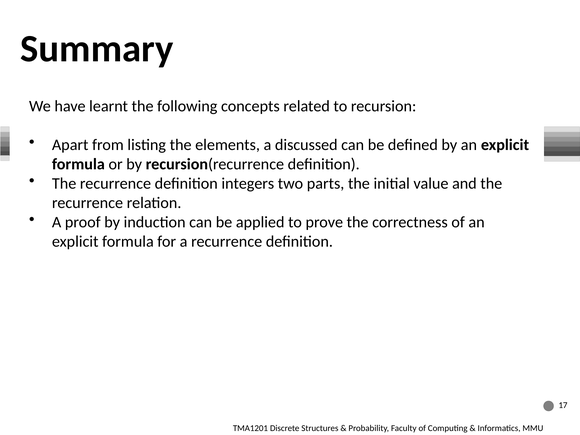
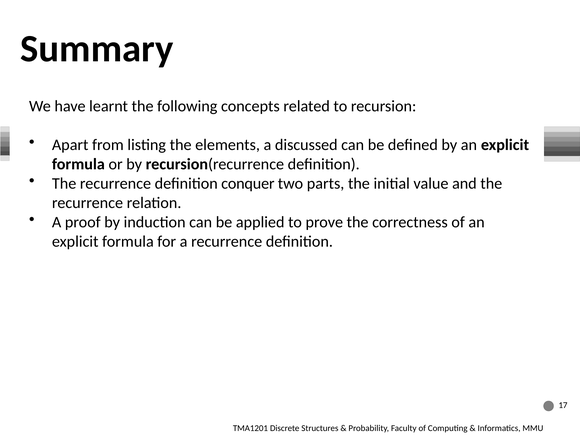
integers: integers -> conquer (248, 184)
